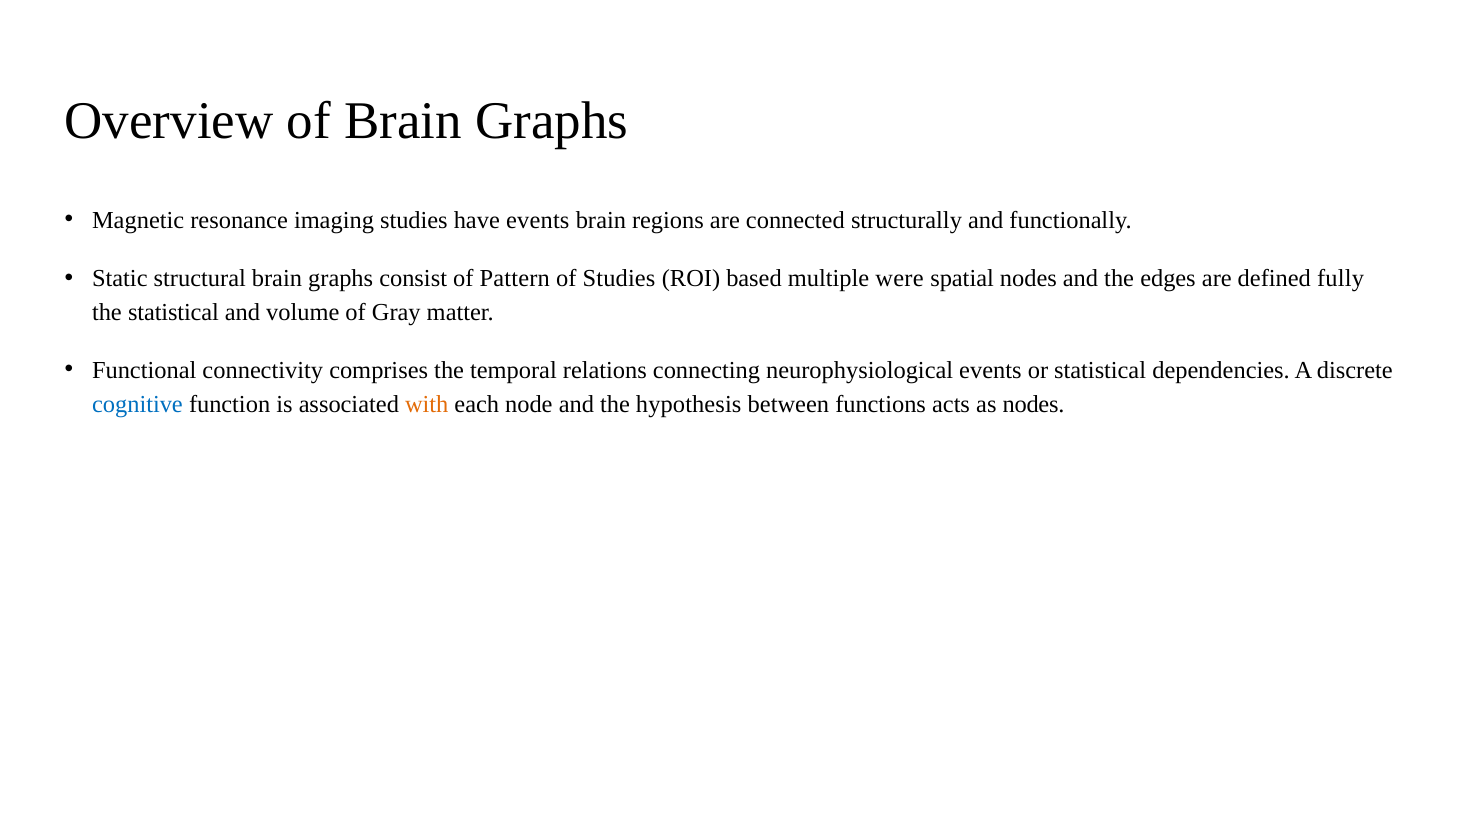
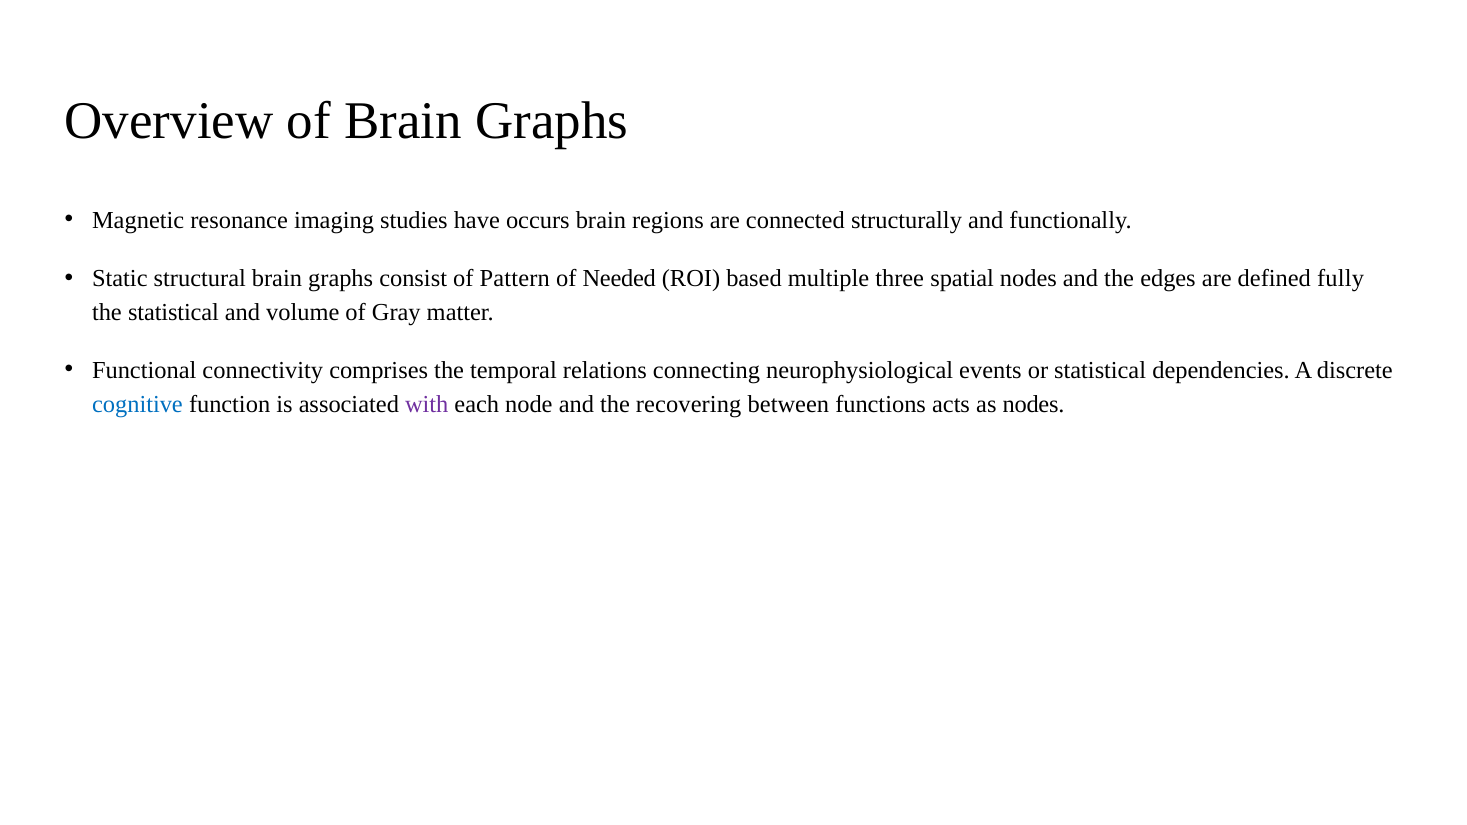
have events: events -> occurs (538, 220)
of Studies: Studies -> Needed (619, 278)
were: were -> three (900, 278)
with colour: orange -> purple (427, 404)
hypothesis: hypothesis -> recovering (689, 404)
